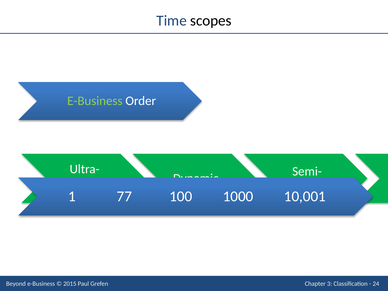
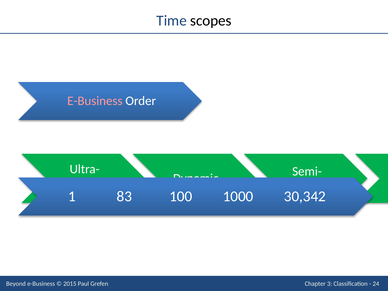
E-Business colour: light green -> pink (95, 101)
77: 77 -> 83 (124, 196)
10,001: 10,001 -> 30,342 (305, 196)
